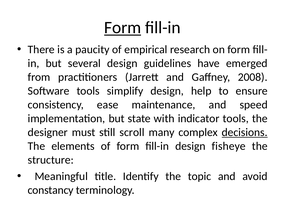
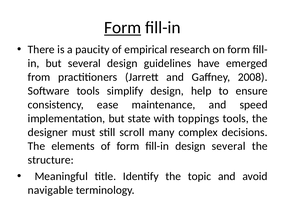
indicator: indicator -> toppings (199, 118)
decisions underline: present -> none (245, 132)
design fisheye: fisheye -> several (229, 146)
constancy: constancy -> navigable (50, 190)
